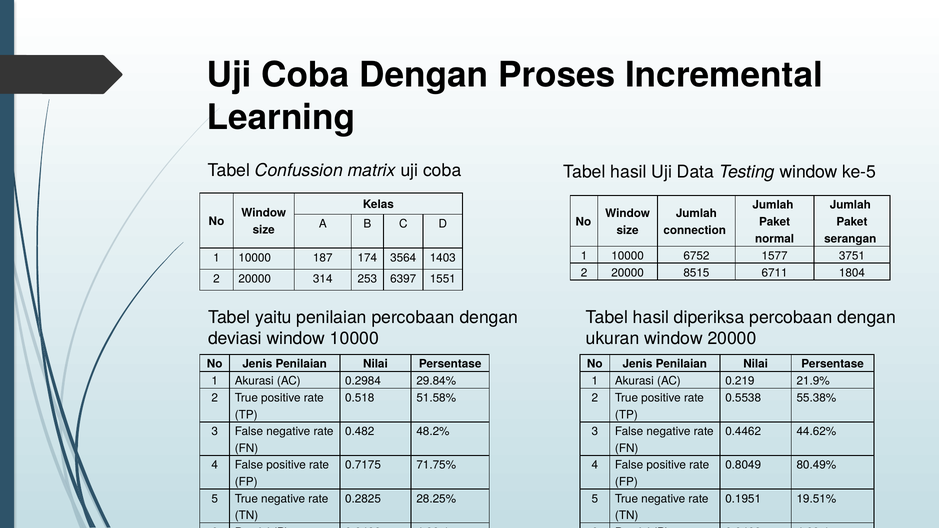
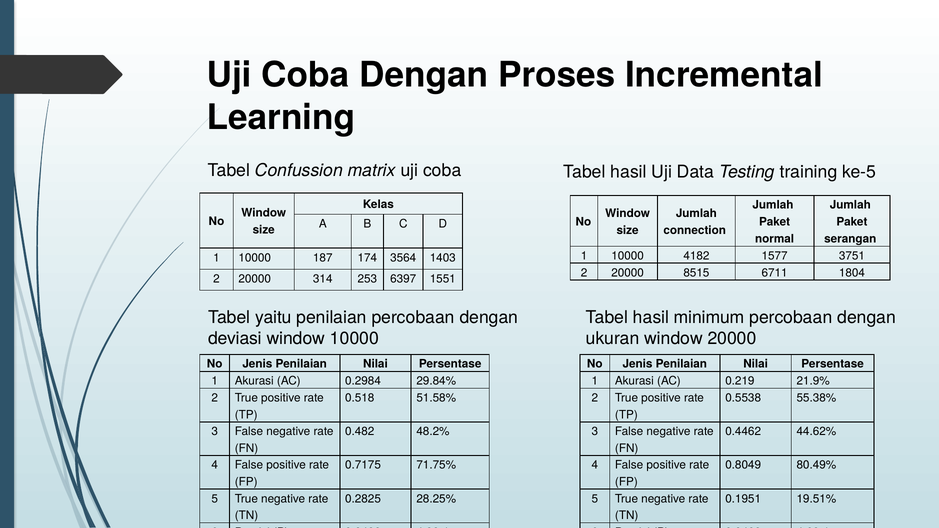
Testing window: window -> training (809, 172)
6752: 6752 -> 4182 (696, 256)
diperiksa: diperiksa -> minimum (709, 318)
